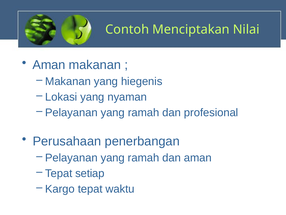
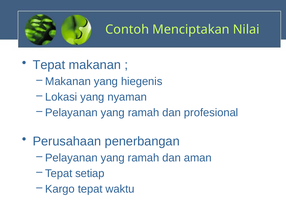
Aman: Aman -> Tepat (49, 65)
